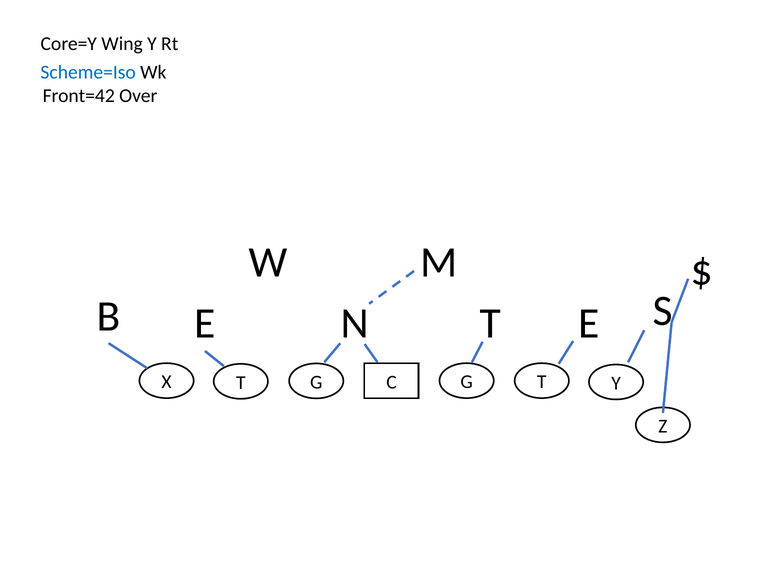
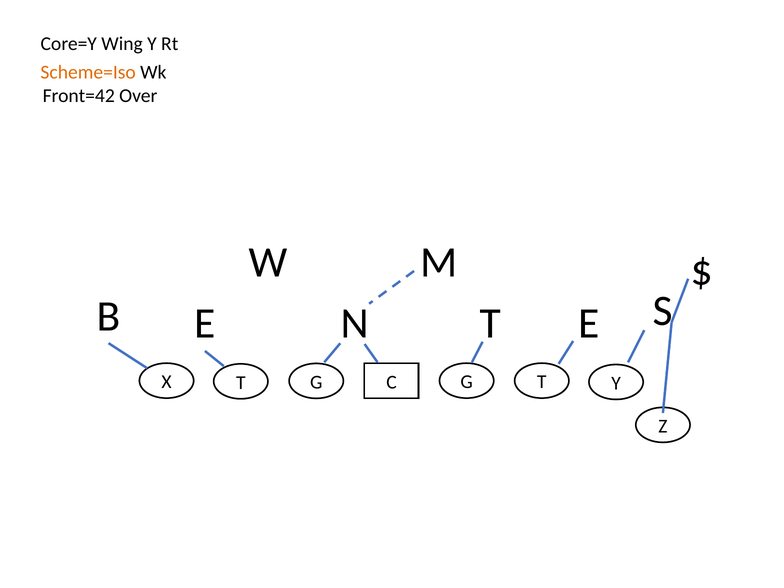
Scheme=Iso colour: blue -> orange (88, 72)
